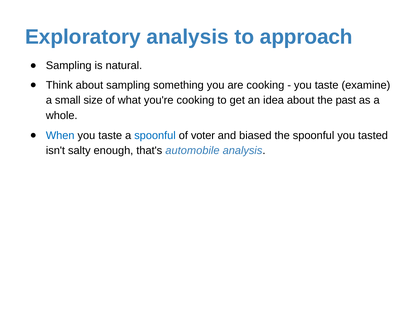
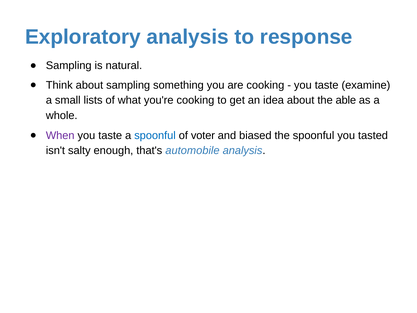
approach: approach -> response (306, 37)
size: size -> lists (93, 100)
past: past -> able (346, 100)
When colour: blue -> purple (60, 135)
